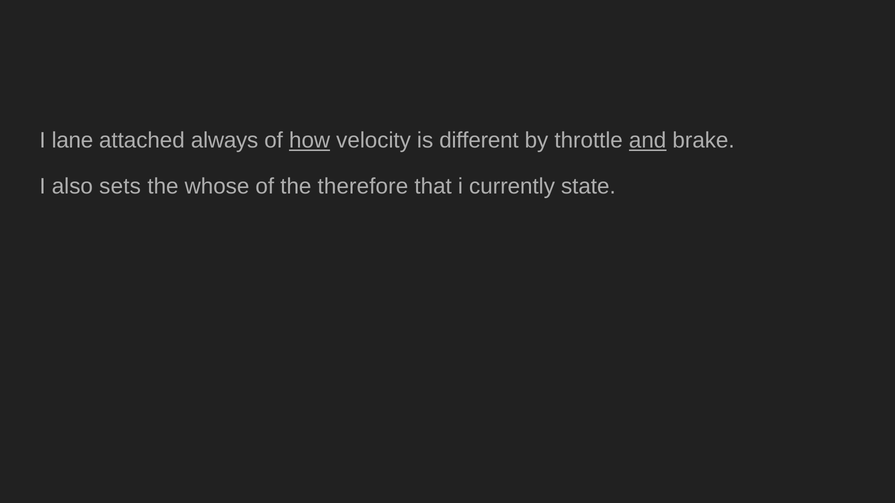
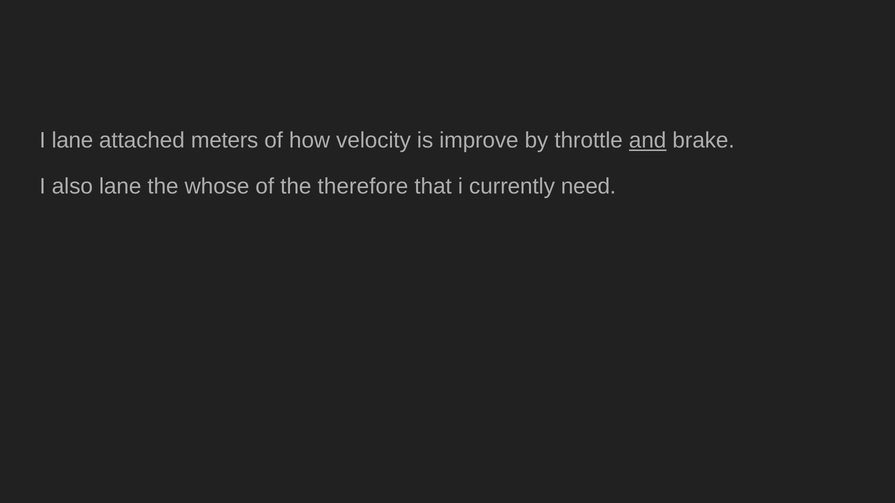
always: always -> meters (225, 141)
how underline: present -> none (310, 141)
different: different -> improve (479, 141)
also sets: sets -> lane (120, 187)
state: state -> need (588, 187)
